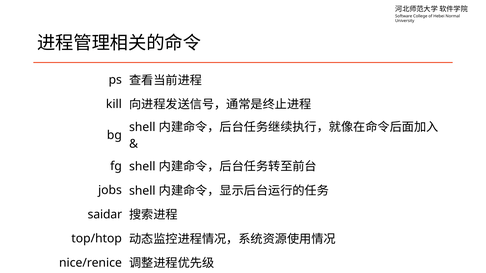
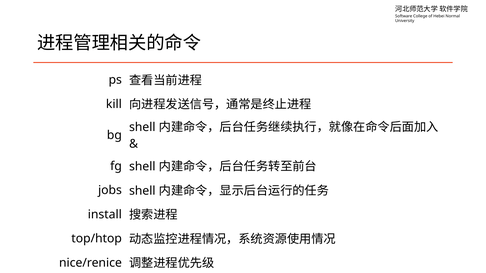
saidar: saidar -> install (105, 215)
